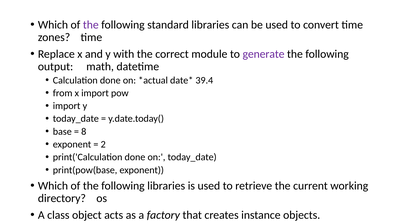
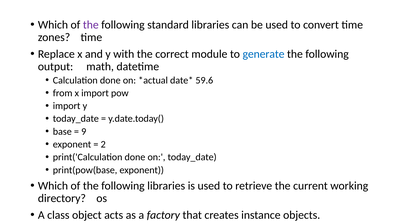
generate colour: purple -> blue (264, 54)
39.4: 39.4 -> 59.6 (204, 80)
8: 8 -> 9 (84, 132)
